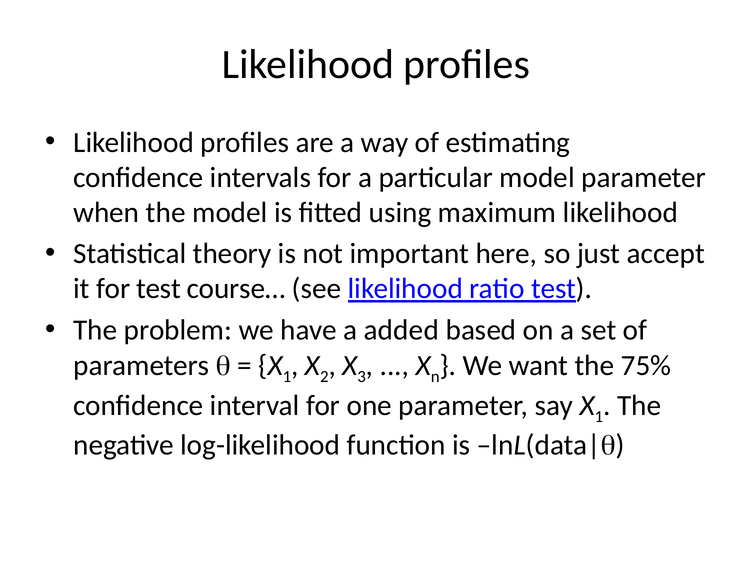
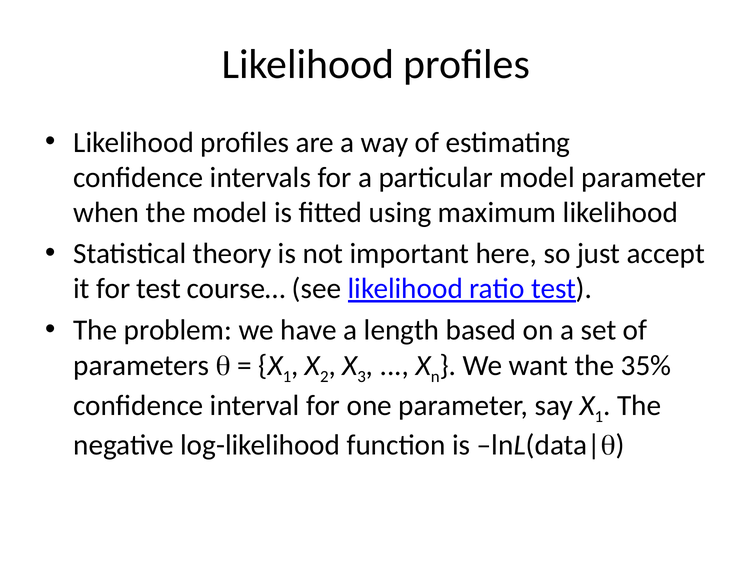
added: added -> length (402, 330)
75%: 75% -> 35% (646, 365)
